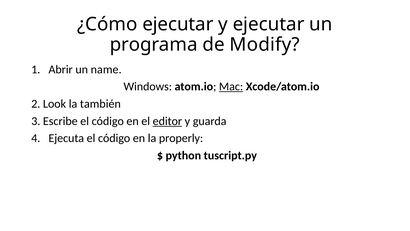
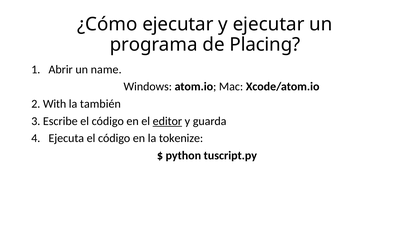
Modify: Modify -> Placing (265, 45)
Mac underline: present -> none (231, 87)
Look: Look -> With (55, 104)
properly: properly -> tokenize (181, 138)
